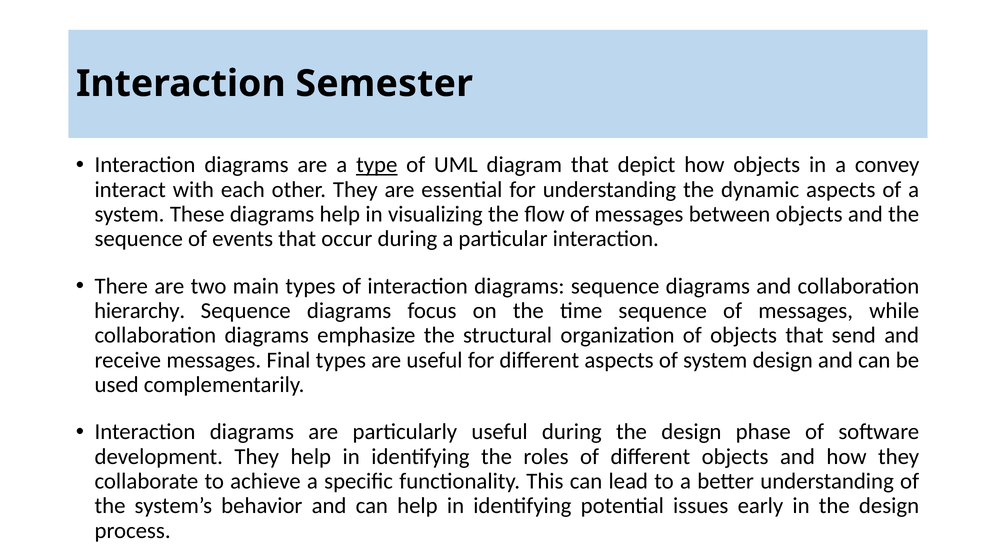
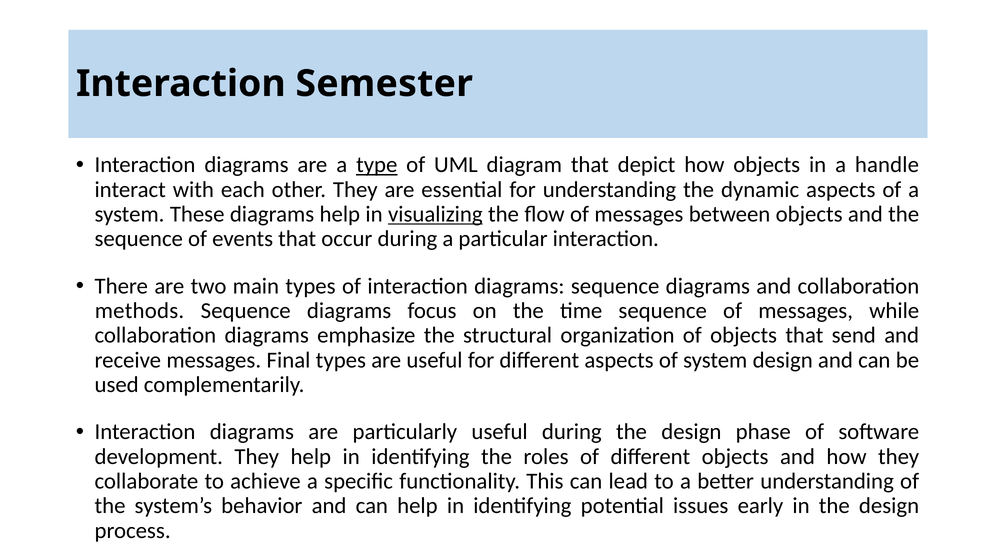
convey: convey -> handle (887, 165)
visualizing underline: none -> present (435, 214)
hierarchy: hierarchy -> methods (139, 311)
